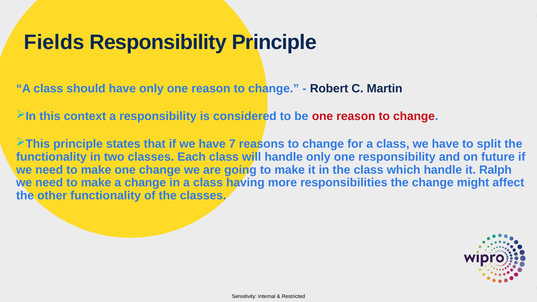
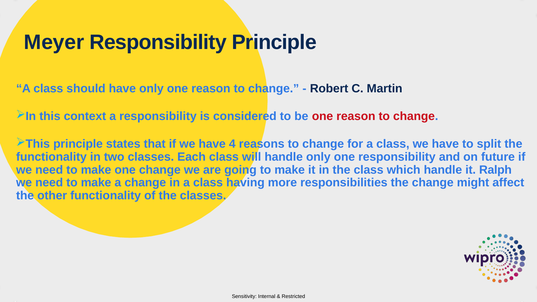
Fields: Fields -> Meyer (54, 42)
7: 7 -> 4 (232, 144)
